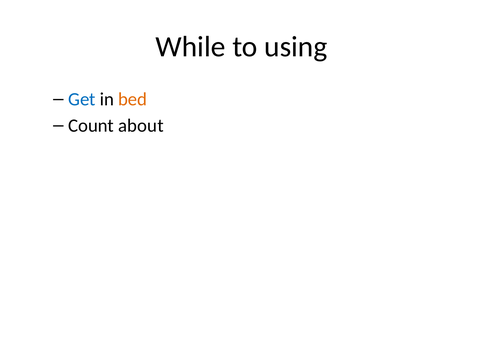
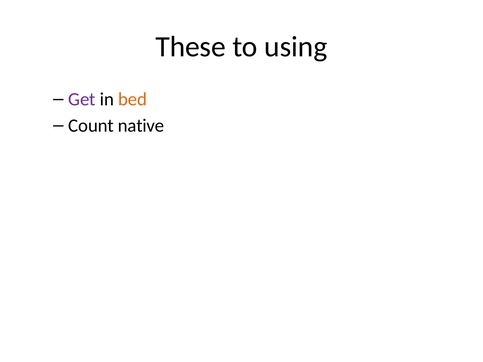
While: While -> These (191, 47)
Get colour: blue -> purple (82, 100)
about: about -> native (141, 126)
